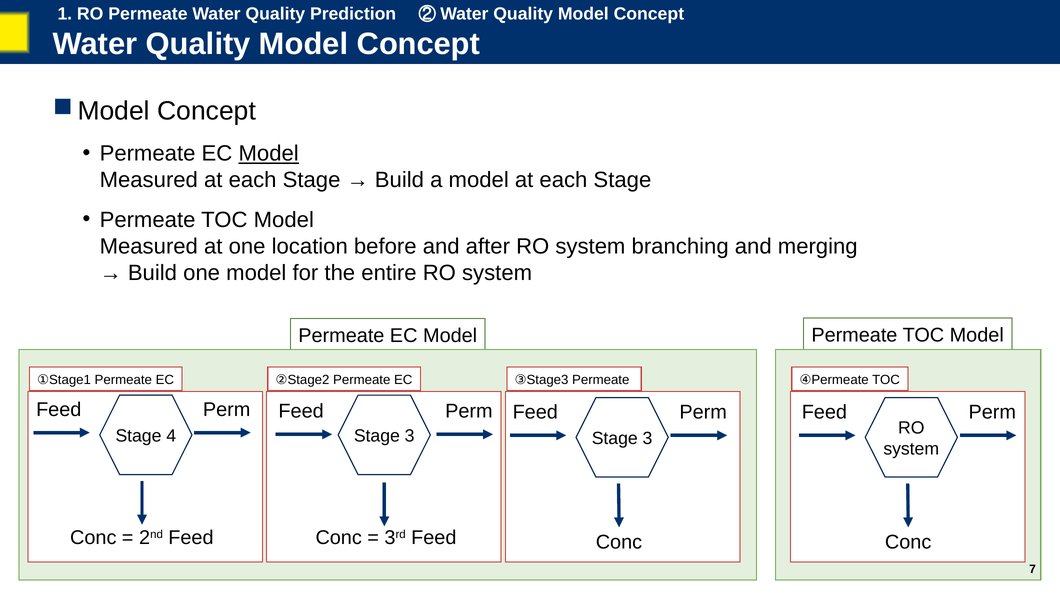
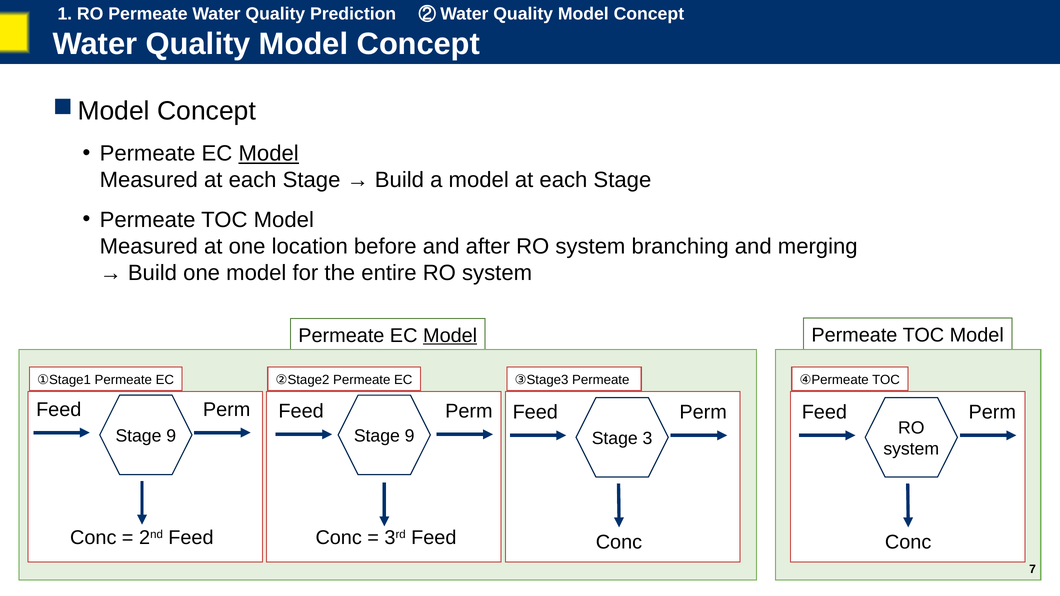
Model underline: none -> present (450, 336)
4: 4 -> 9 (171, 436)
3: 3 -> 9 (410, 436)
